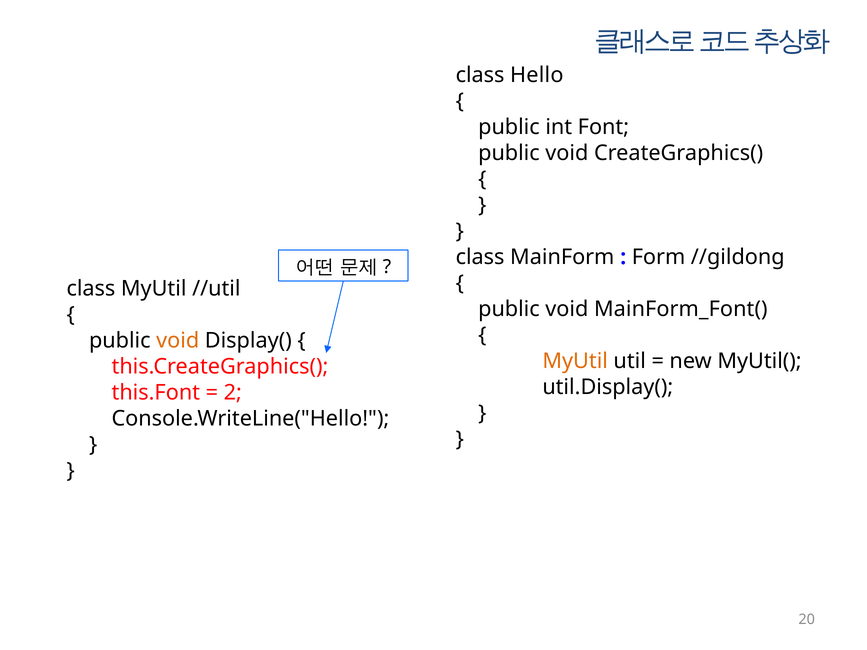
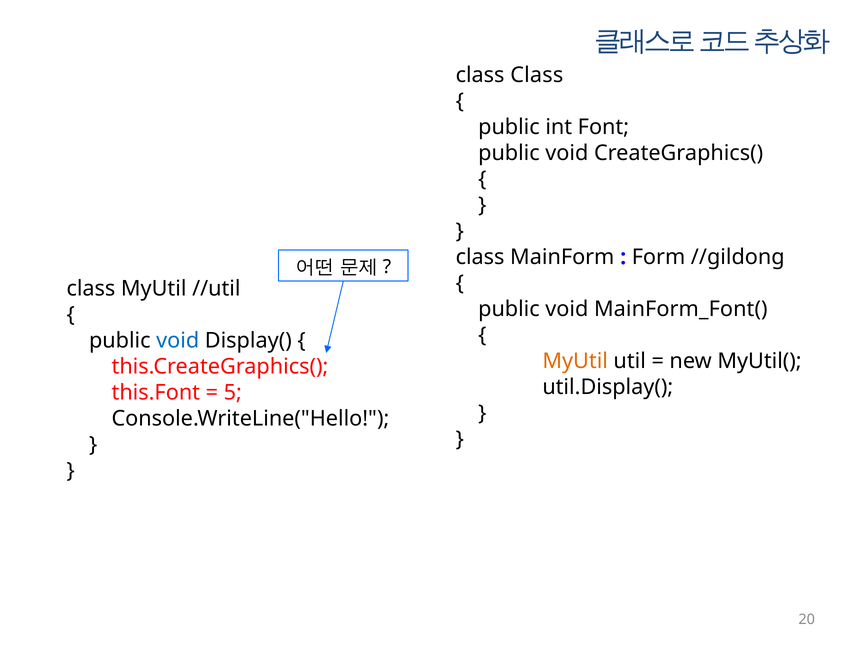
class Hello: Hello -> Class (537, 75)
void colour: orange -> blue (178, 341)
2: 2 -> 5 (233, 393)
